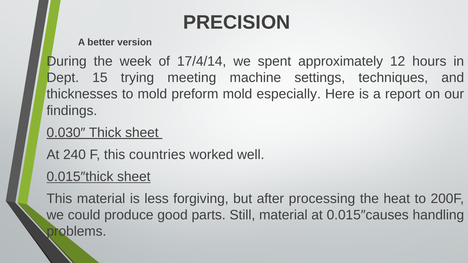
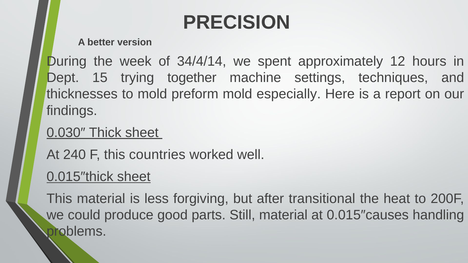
17/4/14: 17/4/14 -> 34/4/14 (202, 61)
meeting: meeting -> together (192, 78)
processing: processing -> transitional (322, 199)
